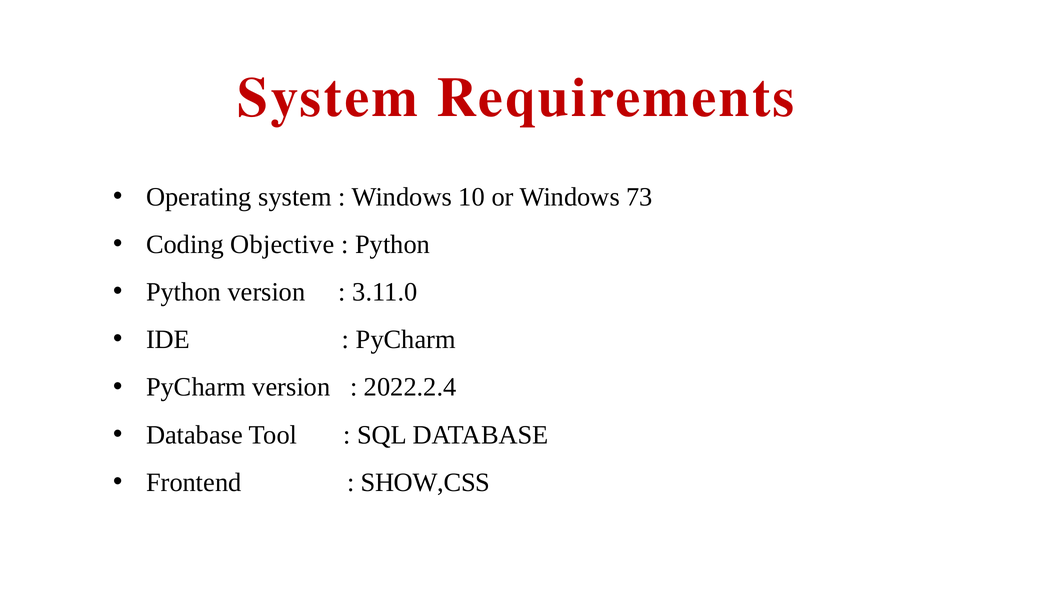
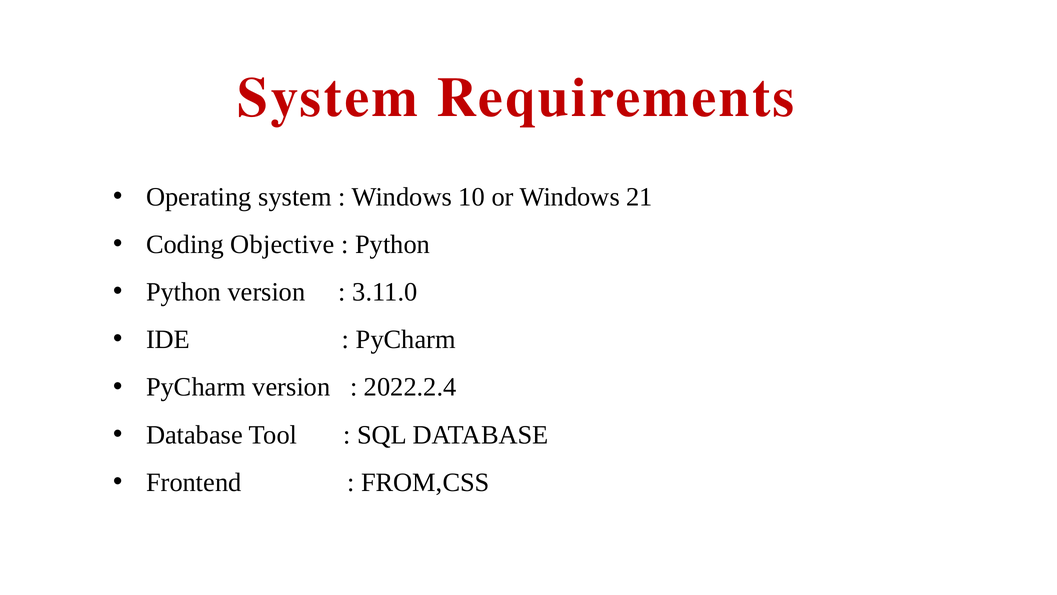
73: 73 -> 21 (639, 197)
SHOW,CSS: SHOW,CSS -> FROM,CSS (425, 482)
